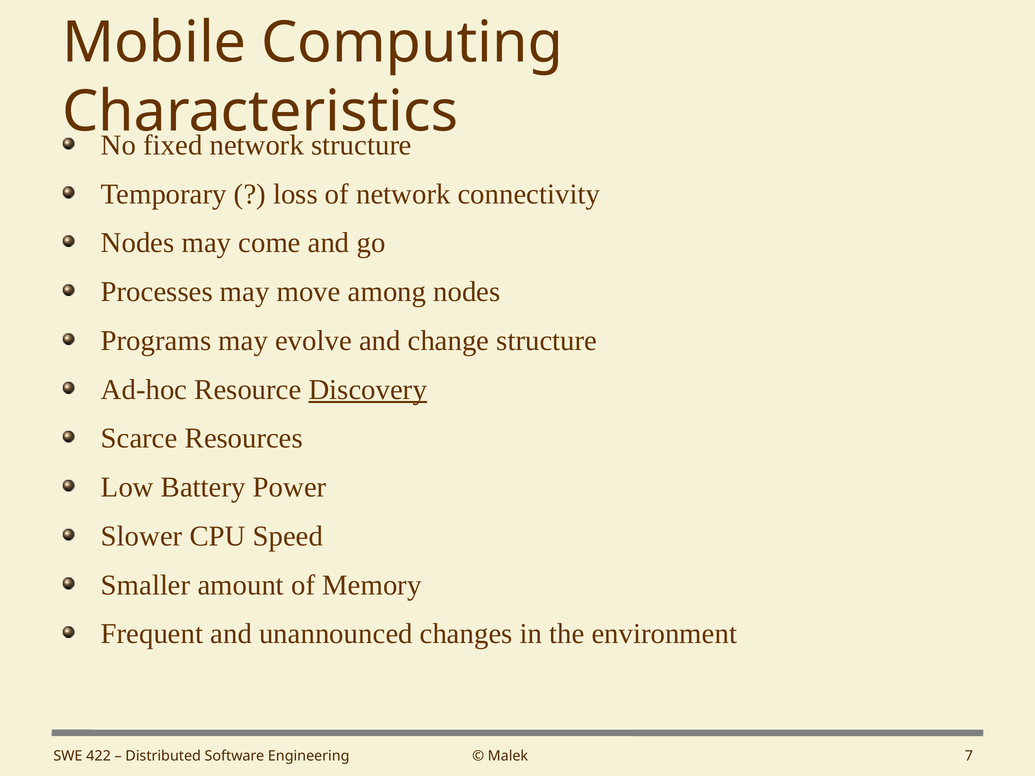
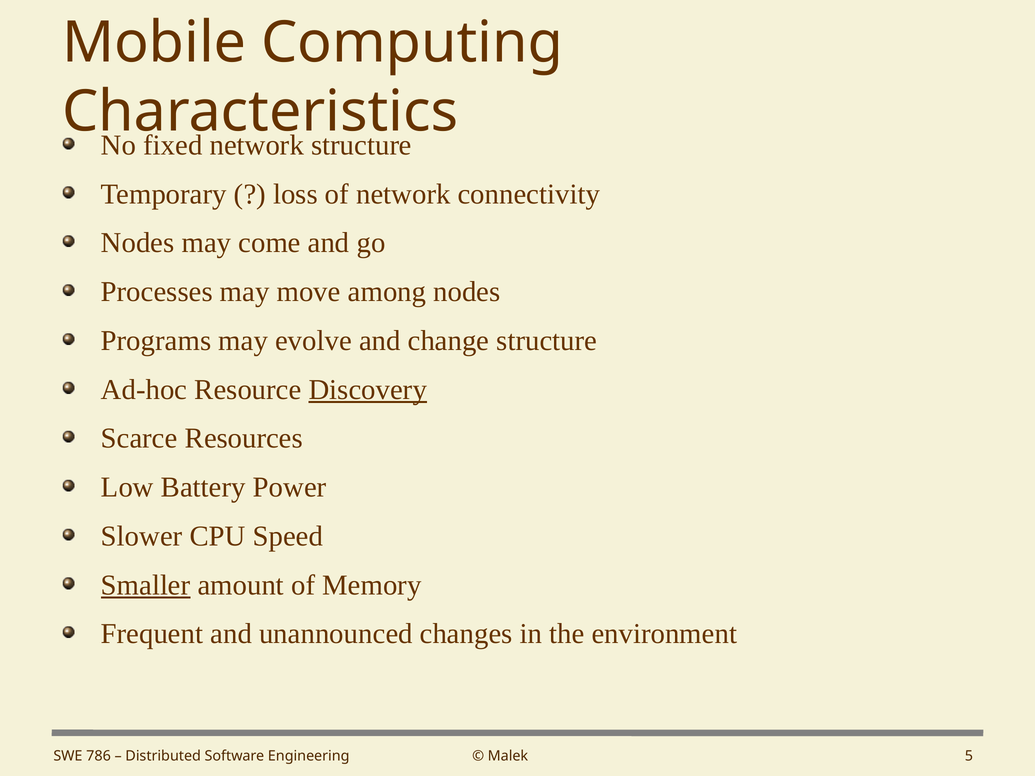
Smaller underline: none -> present (146, 585)
422: 422 -> 786 (99, 756)
7: 7 -> 5 (969, 756)
